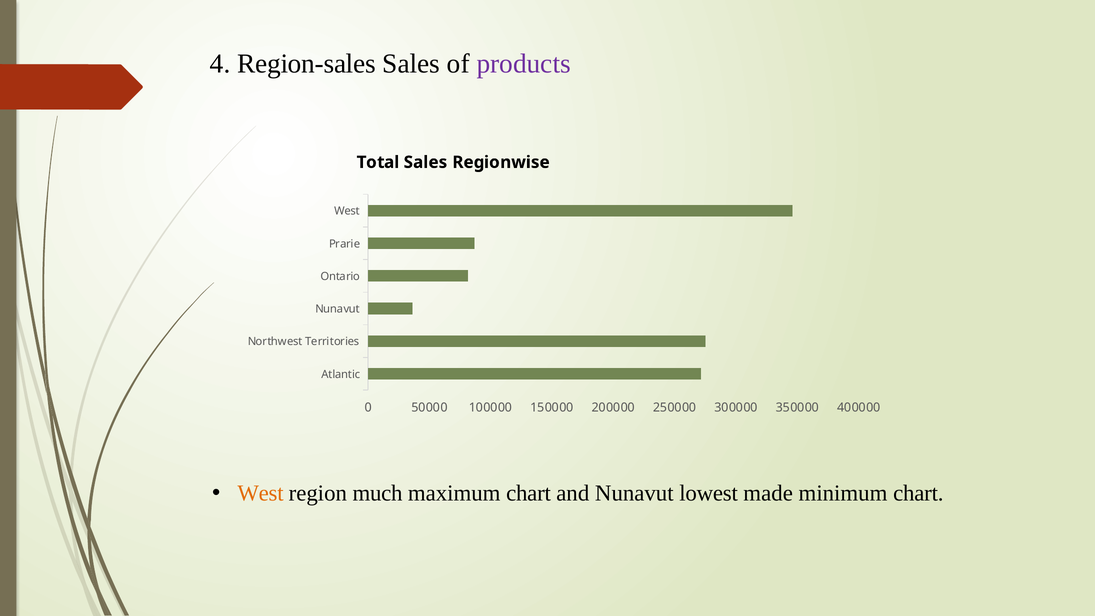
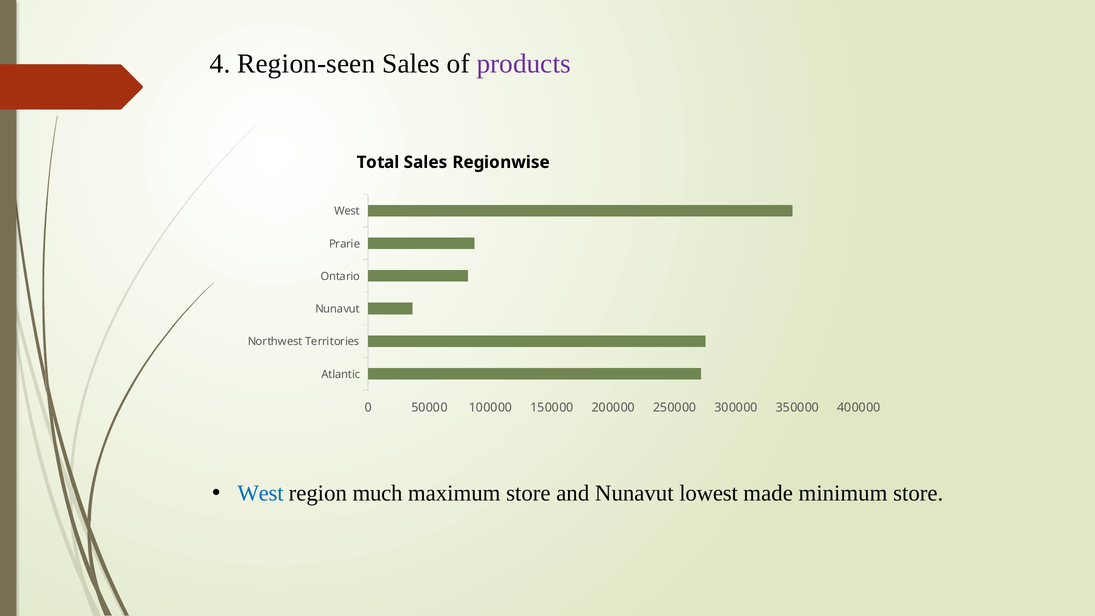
Region-sales: Region-sales -> Region-seen (306, 64)
West colour: orange -> blue (261, 493)
maximum chart: chart -> store (528, 493)
minimum chart: chart -> store (918, 493)
